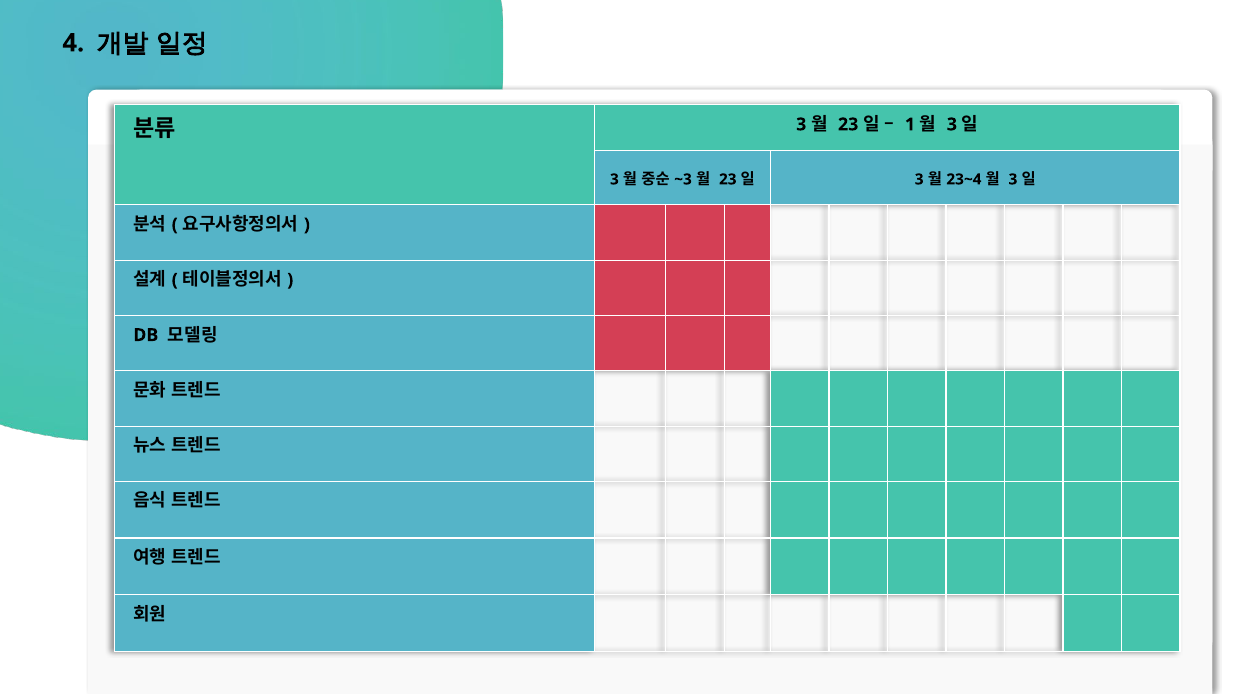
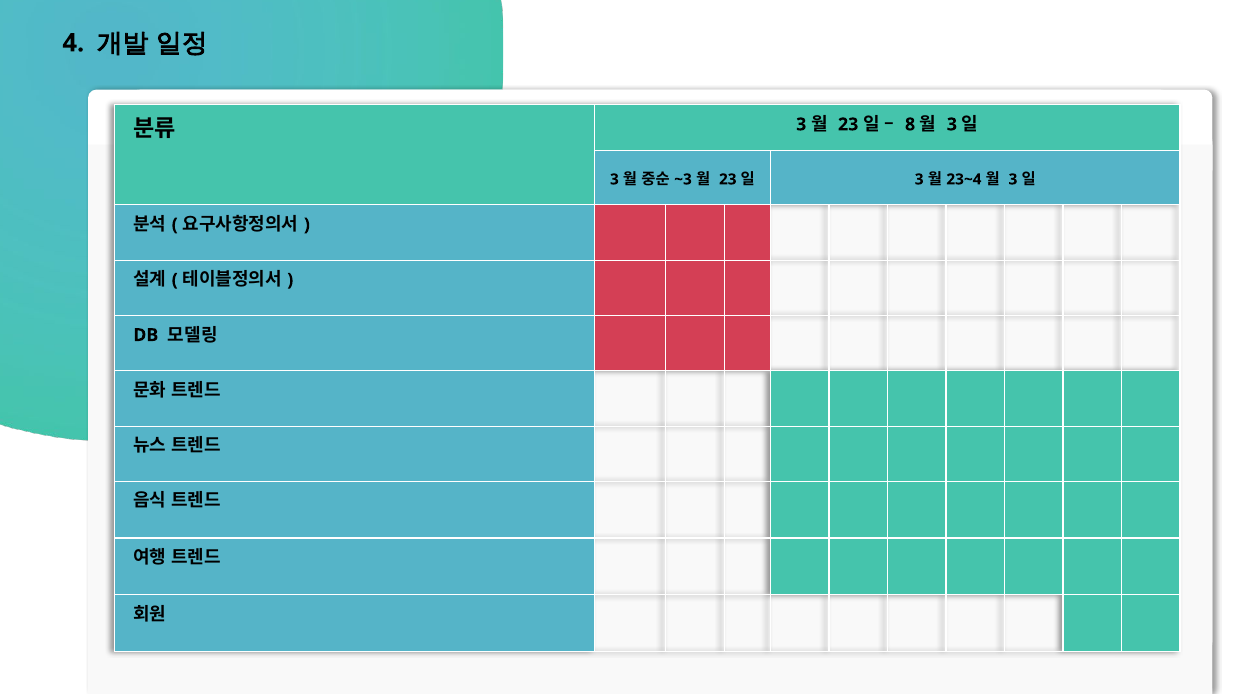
1: 1 -> 8 (910, 124)
